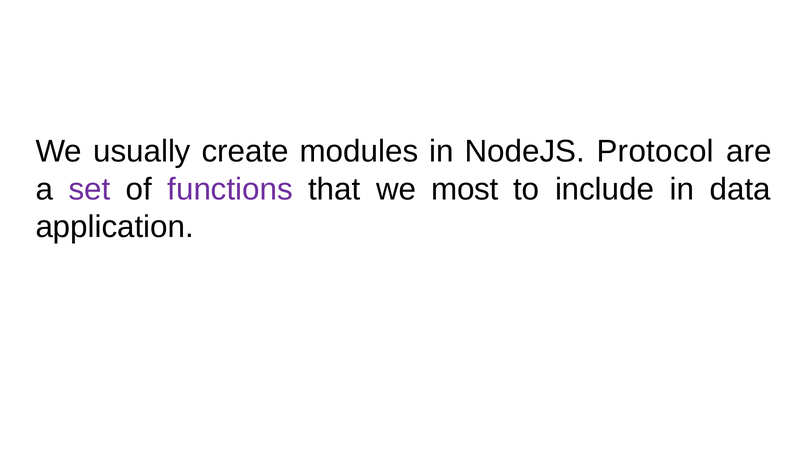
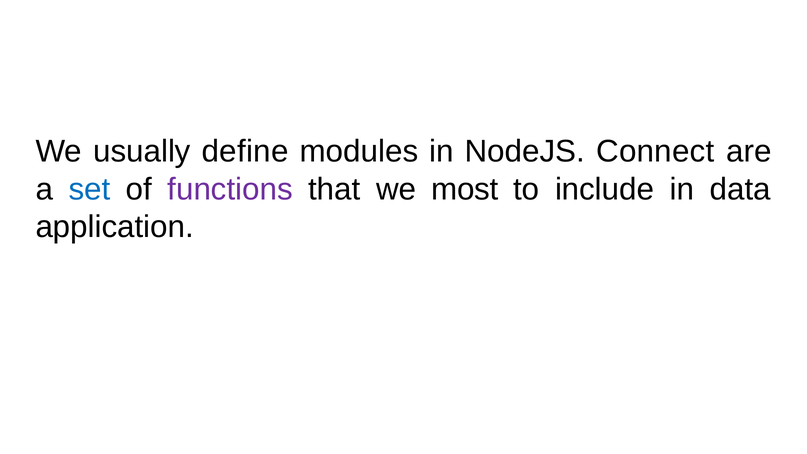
create: create -> define (245, 152)
Protocol: Protocol -> Connect (655, 152)
set colour: purple -> blue (89, 189)
